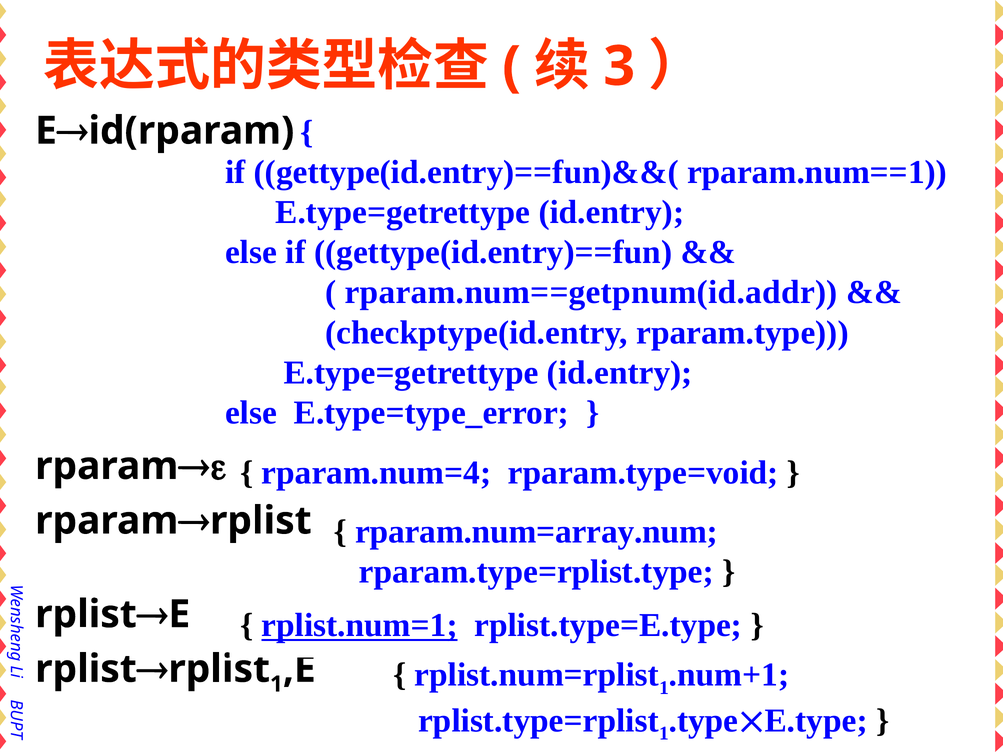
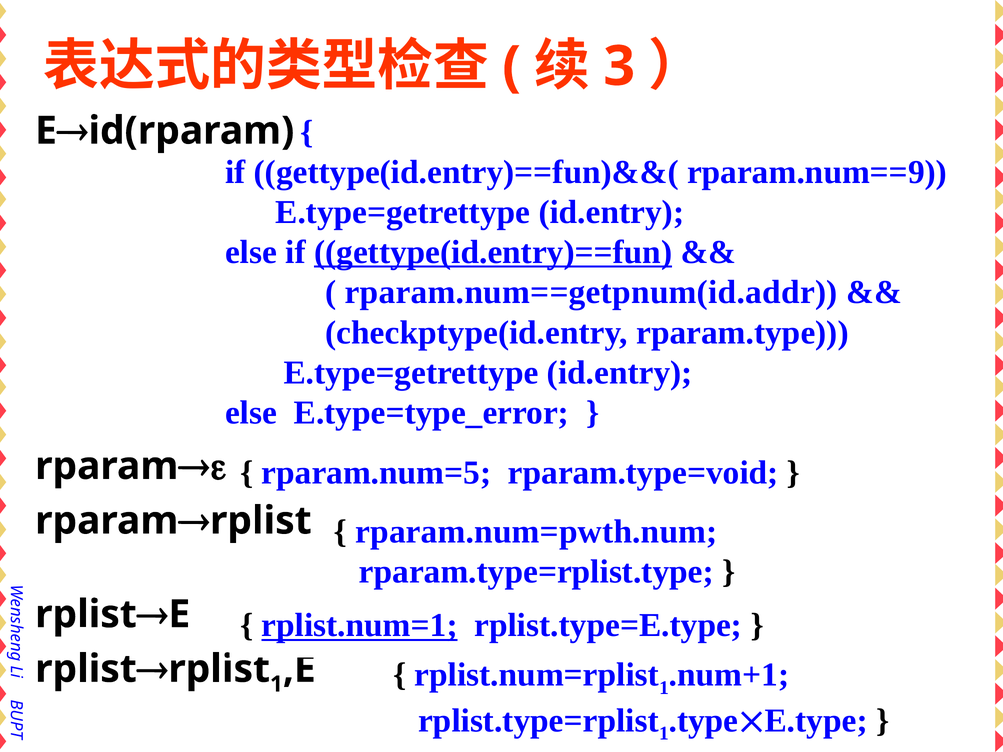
rparam.num==1: rparam.num==1 -> rparam.num==9 (817, 172)
gettype(id.entry)==fun underline: none -> present (493, 252)
rparam.num=4: rparam.num=4 -> rparam.num=5 (376, 473)
rparam.num=array.num: rparam.num=array.num -> rparam.num=pwth.num (536, 532)
